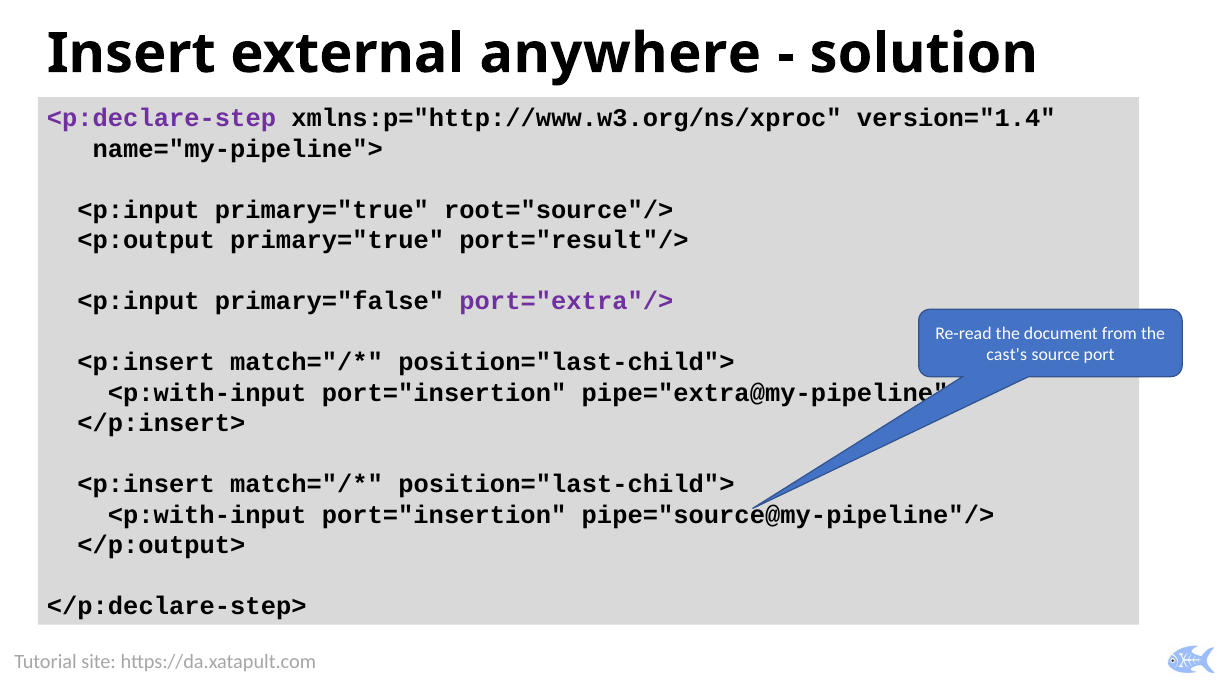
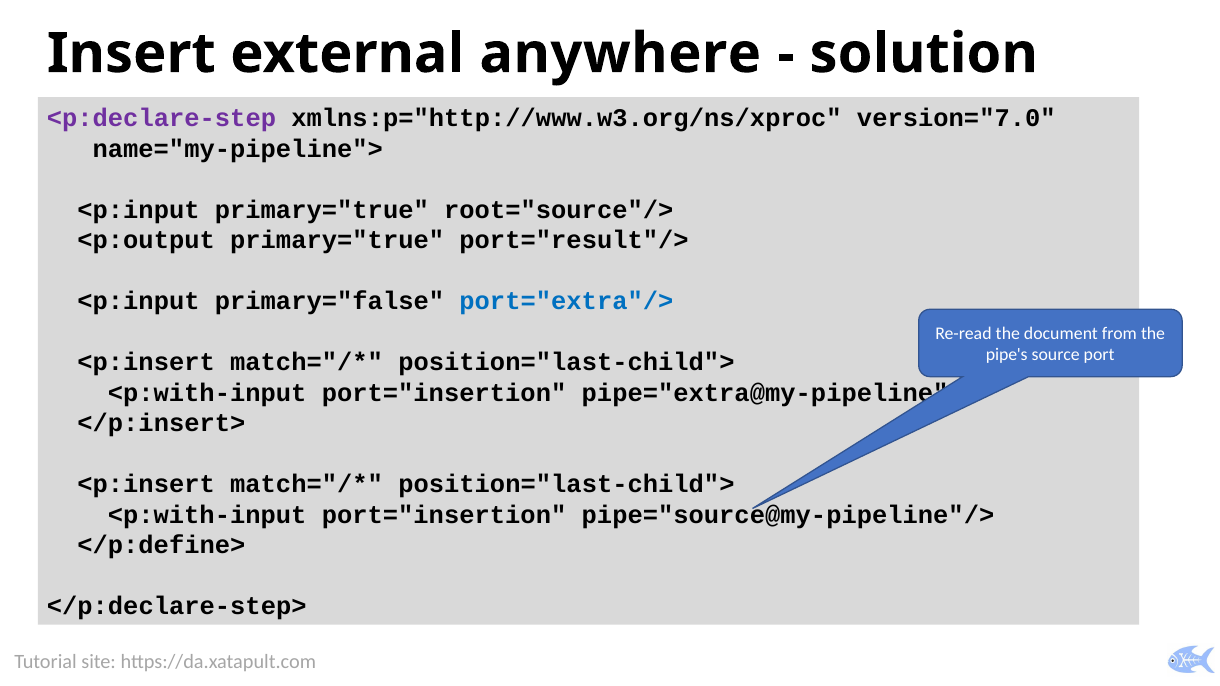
version="1.4: version="1.4 -> version="7.0 (956, 119)
port="extra"/> colour: purple -> blue (566, 302)
cast's: cast's -> pipe's (1007, 355)
</p:output>: </p:output> -> </p:define> (161, 546)
